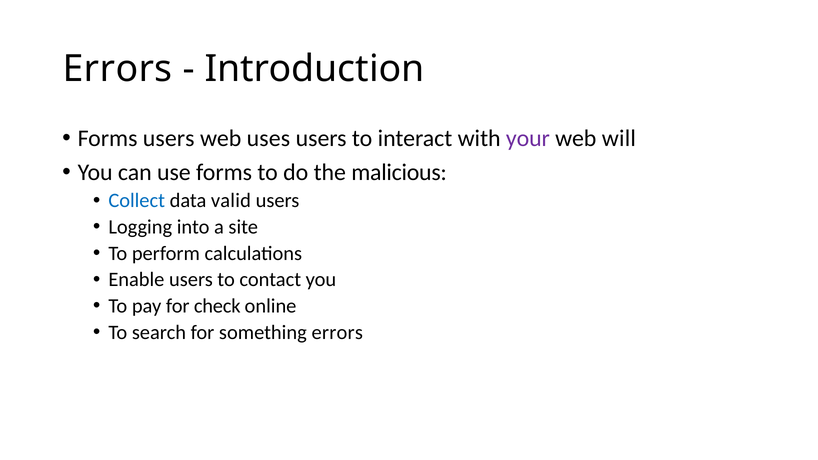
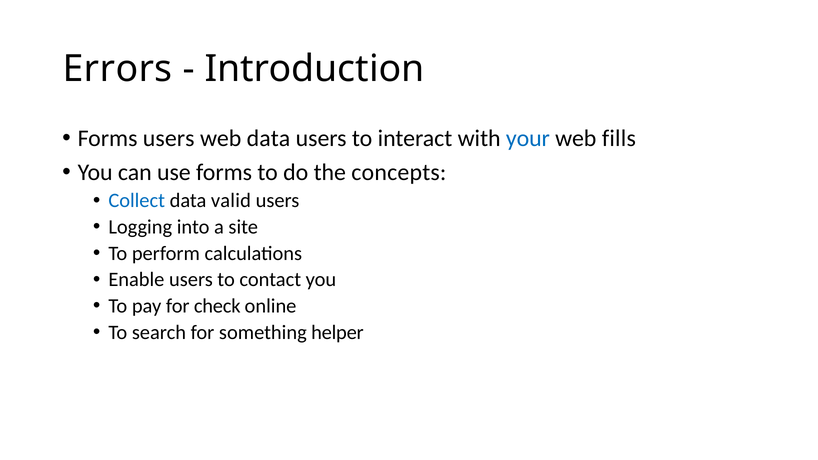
web uses: uses -> data (268, 138)
your colour: purple -> blue (528, 138)
will: will -> fills (619, 138)
malicious: malicious -> concepts (399, 173)
something errors: errors -> helper (337, 332)
